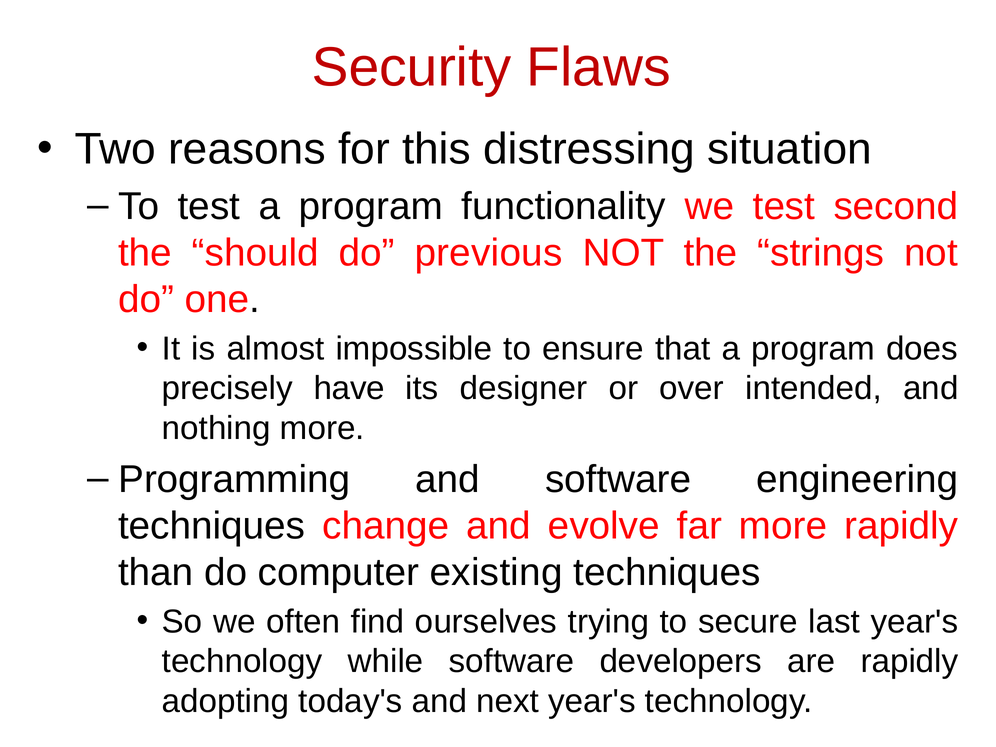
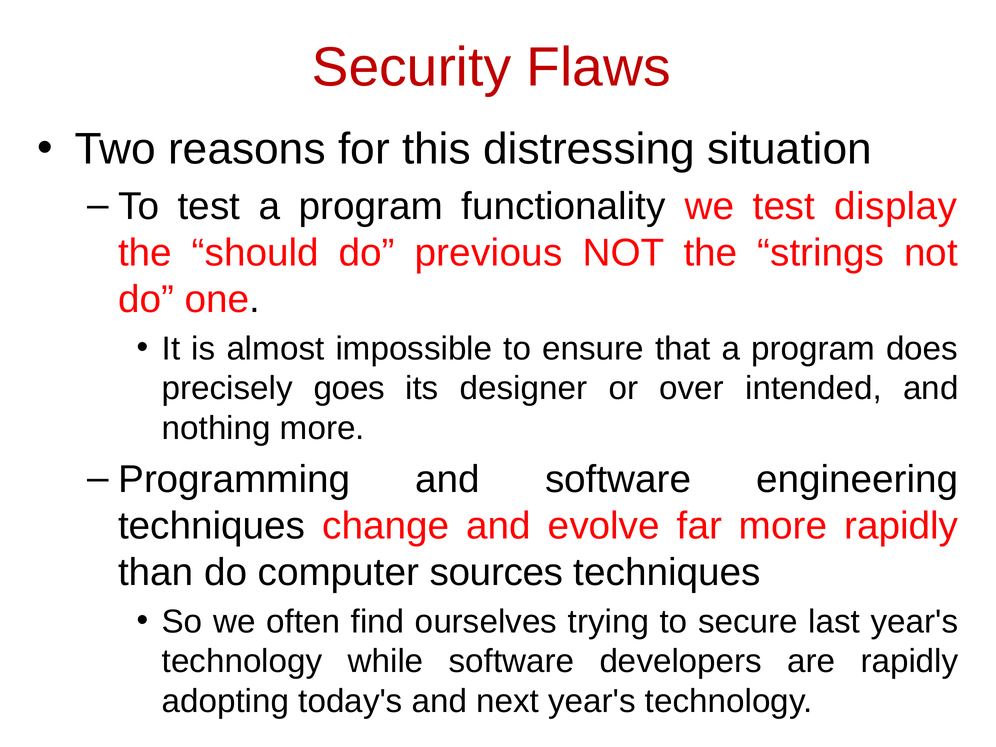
second: second -> display (896, 206)
have: have -> goes (349, 388)
existing: existing -> sources (496, 572)
